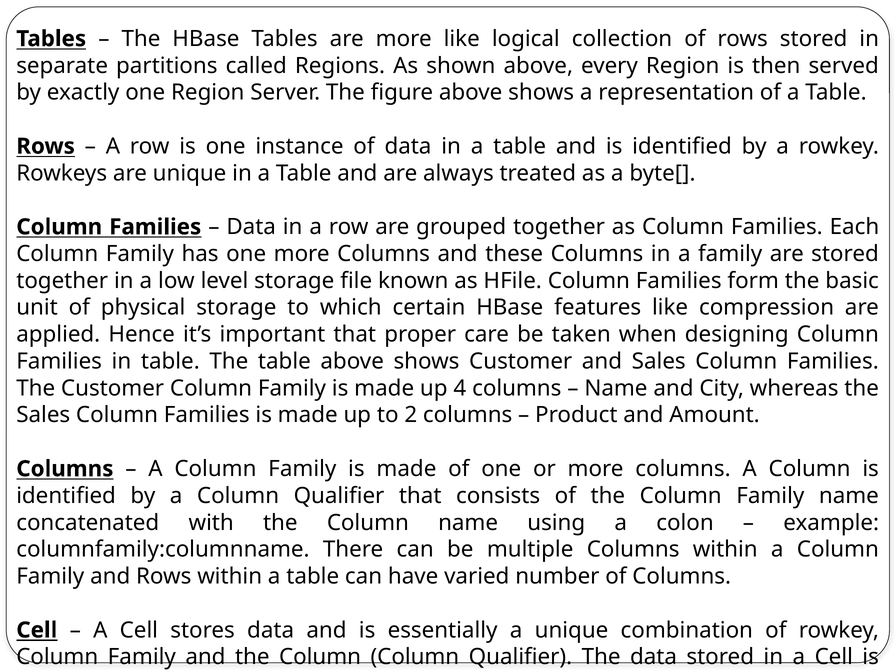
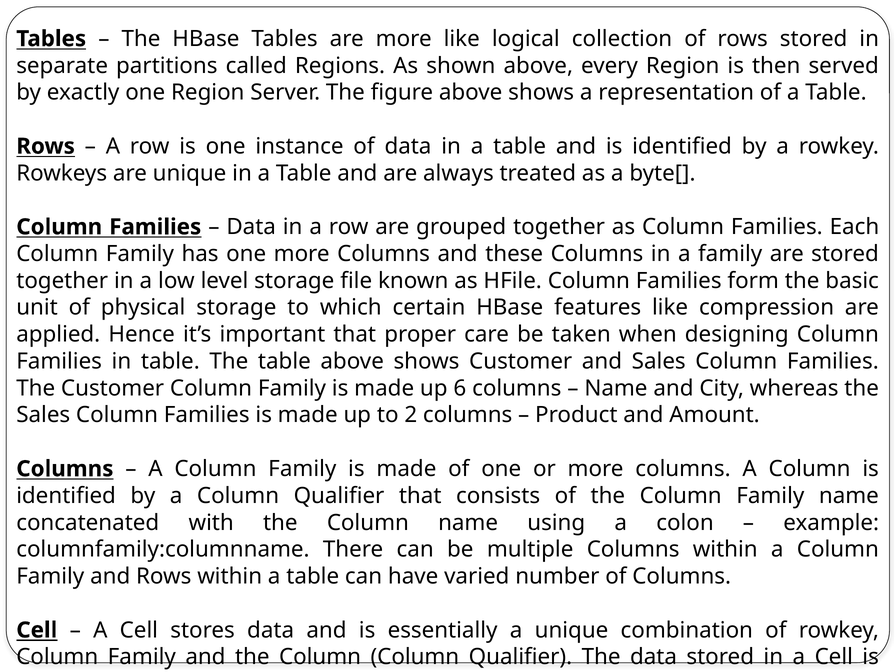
4: 4 -> 6 (460, 388)
